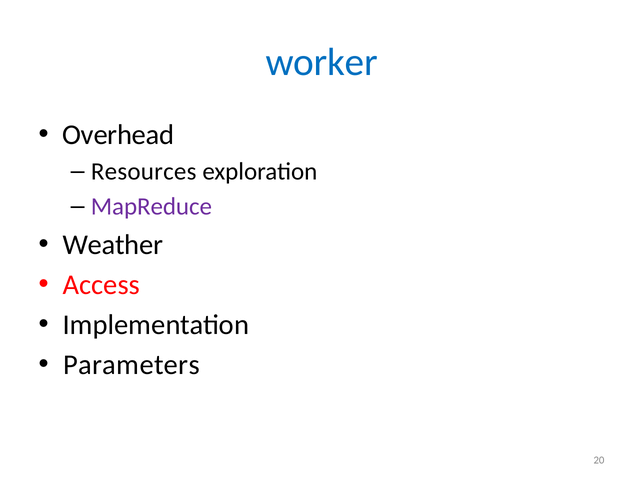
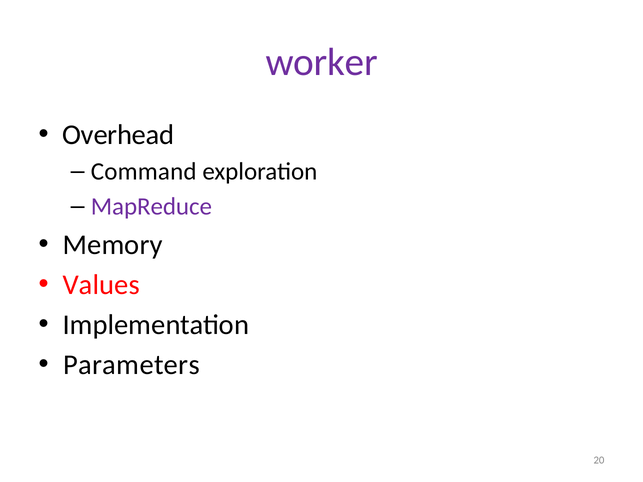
worker colour: blue -> purple (322, 62)
Resources: Resources -> Command (144, 172)
Weather: Weather -> Memory (113, 245)
Access: Access -> Values (101, 285)
